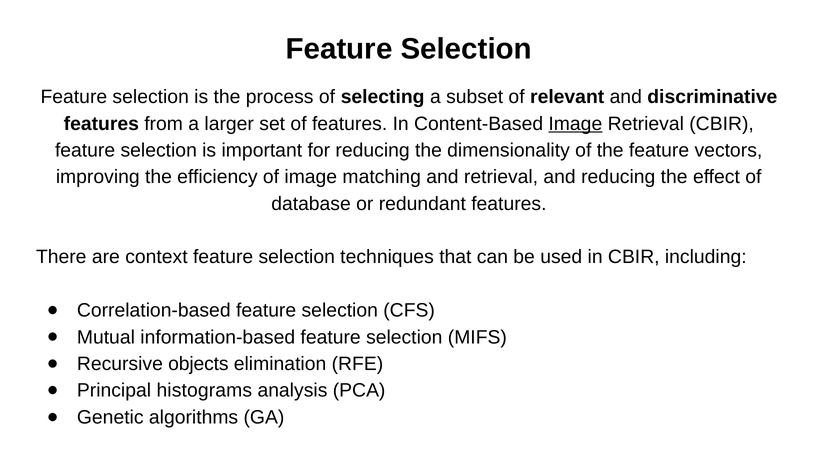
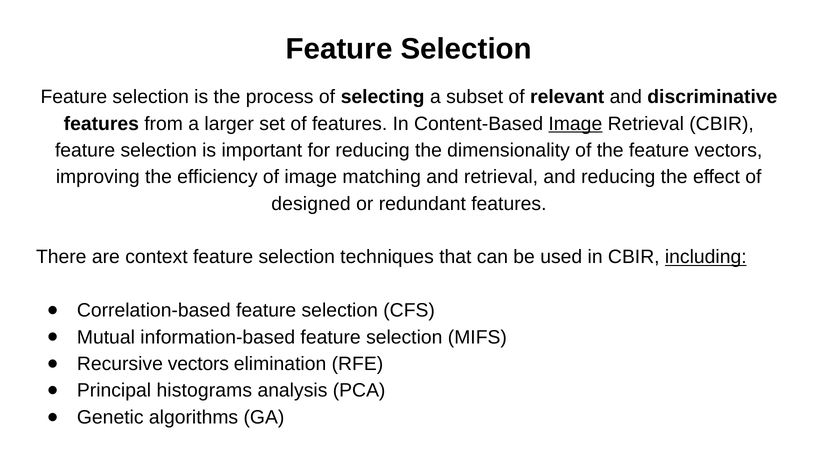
database: database -> designed (311, 204)
including underline: none -> present (706, 257)
Recursive objects: objects -> vectors (198, 364)
